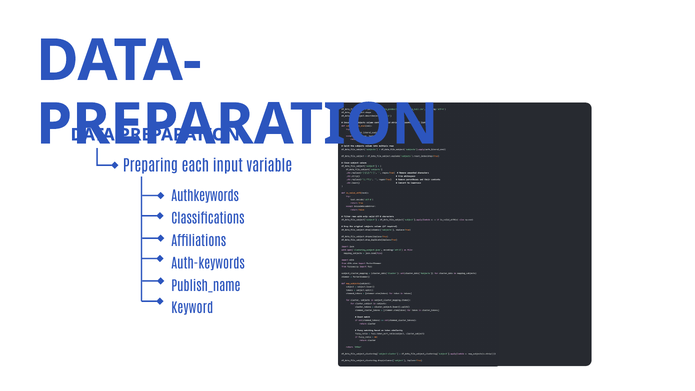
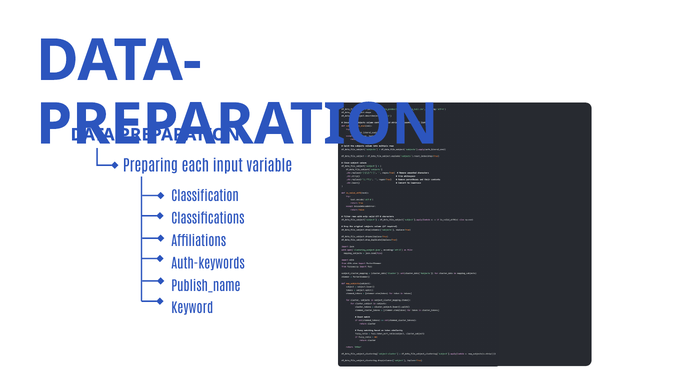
Authkeywords: Authkeywords -> Classification (205, 197)
